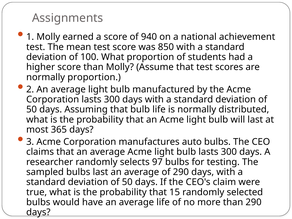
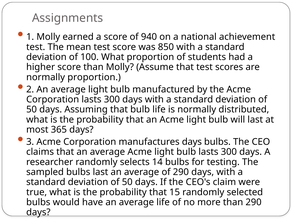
manufactures auto: auto -> days (192, 142)
97: 97 -> 14 (157, 162)
